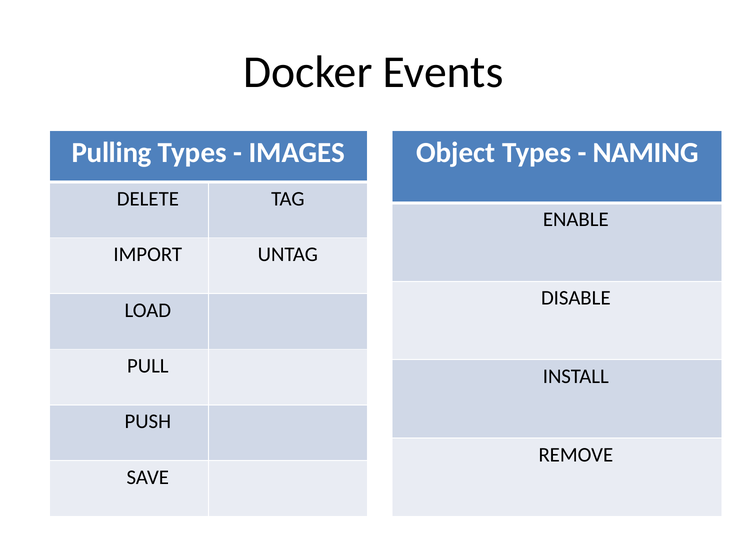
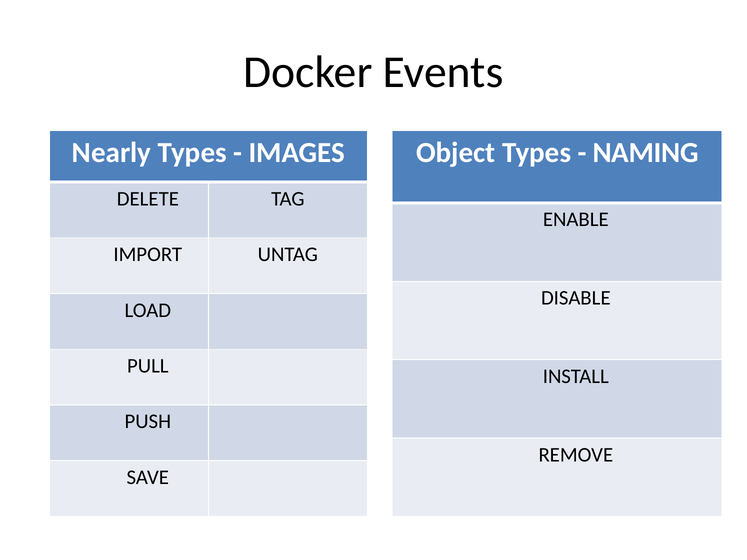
Pulling: Pulling -> Nearly (112, 153)
